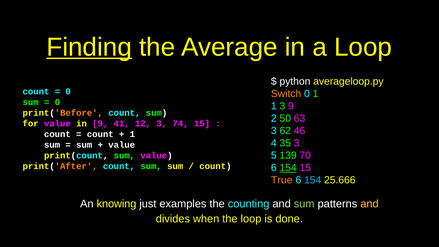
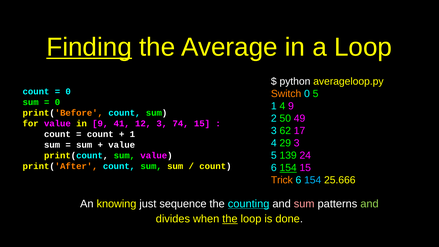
0 1: 1 -> 5 (316, 94)
1 3: 3 -> 4 (282, 106)
63: 63 -> 49 (300, 118)
46: 46 -> 17 (300, 131)
35: 35 -> 29 (285, 143)
70: 70 -> 24 (305, 155)
True: True -> Trick (282, 180)
examples: examples -> sequence (183, 204)
counting underline: none -> present (249, 204)
sum colour: light green -> pink (304, 204)
and colour: yellow -> light green (370, 204)
the underline: none -> present (230, 219)
